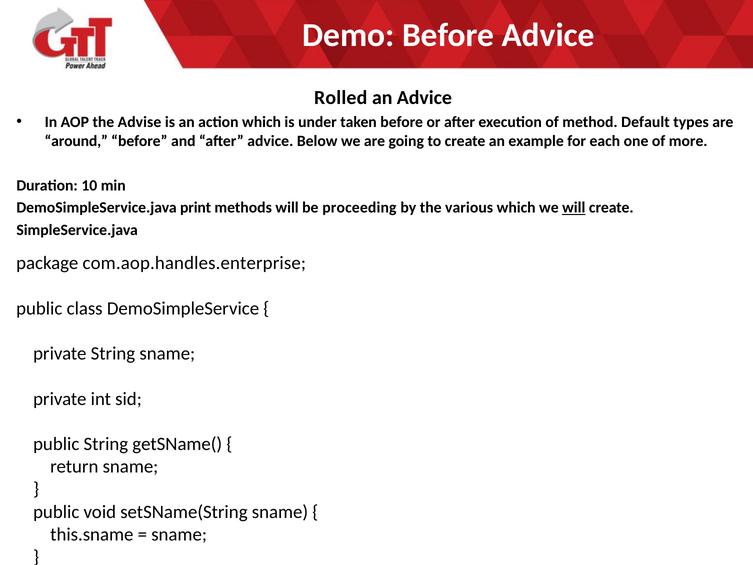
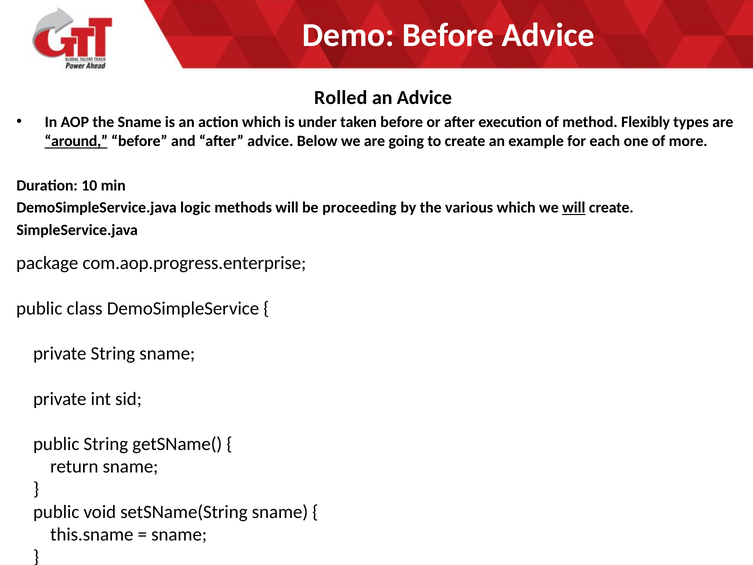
the Advise: Advise -> Sname (140, 122)
Default: Default -> Flexibly (646, 122)
around underline: none -> present (76, 141)
print: print -> logic (195, 208)
com.aop.handles.enterprise: com.aop.handles.enterprise -> com.aop.progress.enterprise (194, 263)
